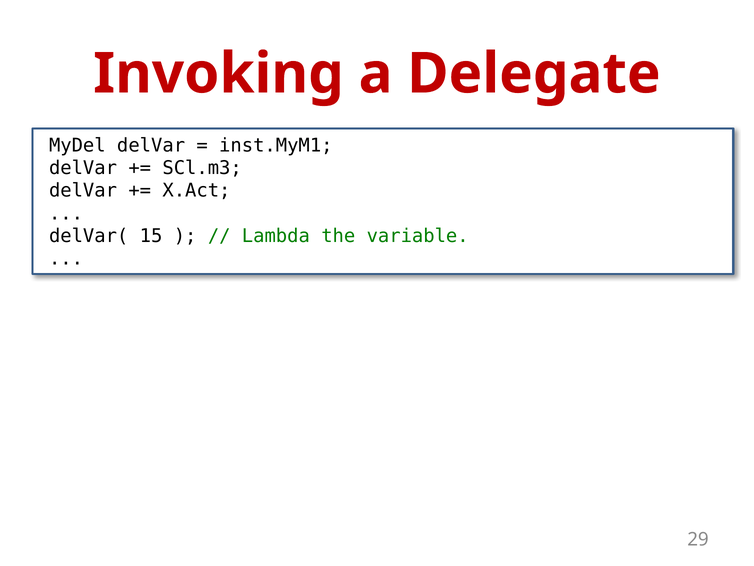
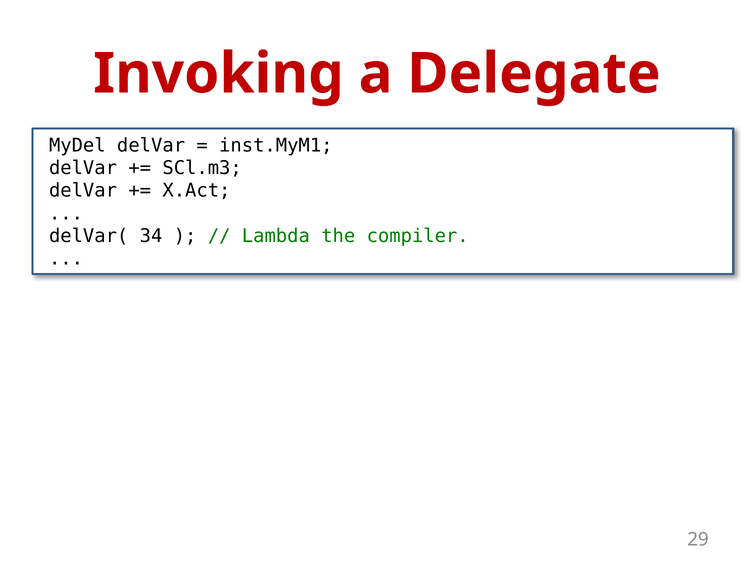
15: 15 -> 34 (151, 236)
variable: variable -> compiler (418, 236)
